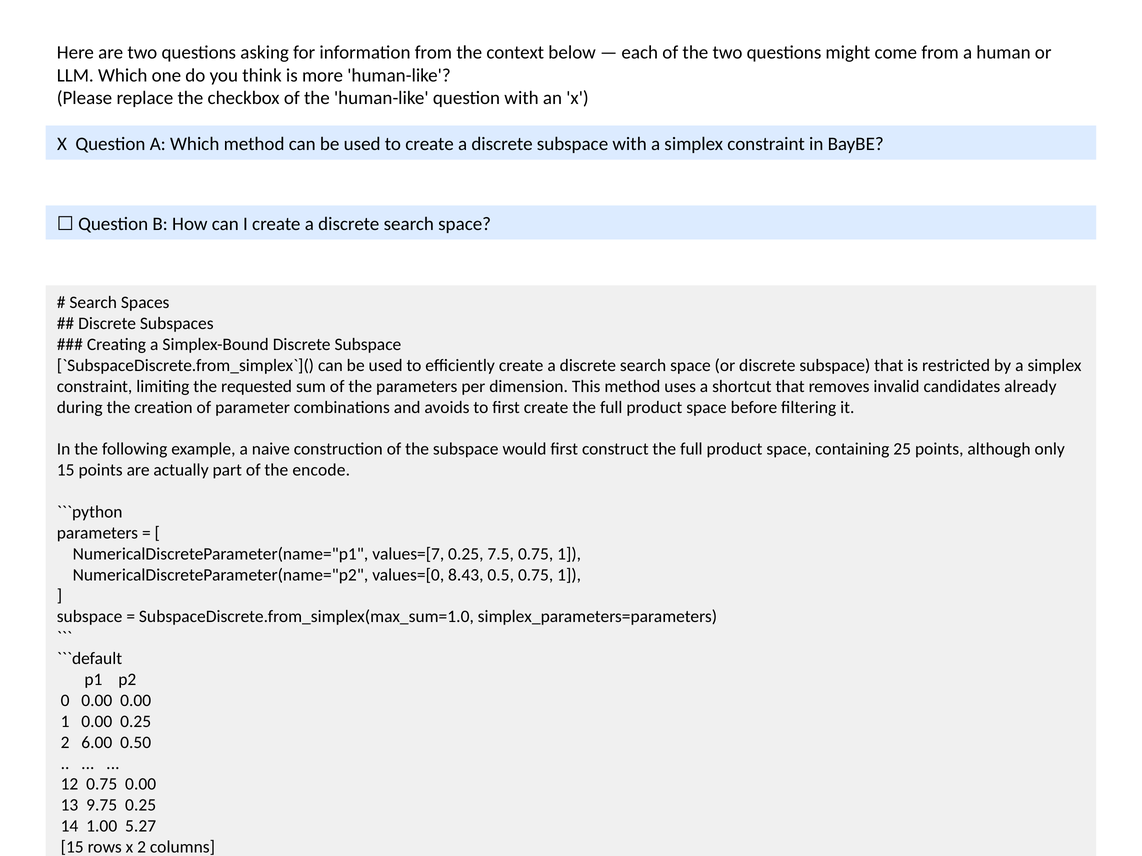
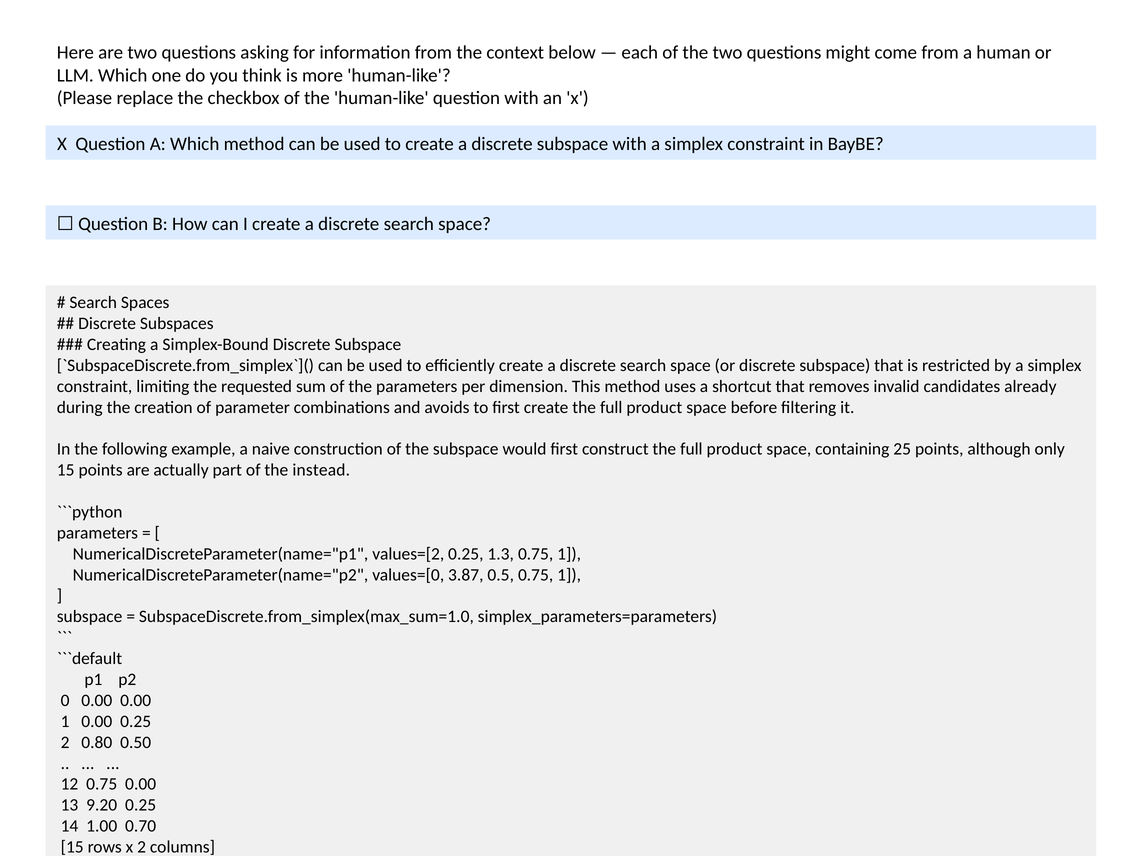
encode: encode -> instead (321, 470)
values=[7: values=[7 -> values=[2 (408, 554)
7.5: 7.5 -> 1.3 (501, 554)
8.43: 8.43 -> 3.87 (466, 575)
6.00: 6.00 -> 0.80 (97, 743)
9.75: 9.75 -> 9.20 (102, 806)
5.27: 5.27 -> 0.70 (141, 827)
